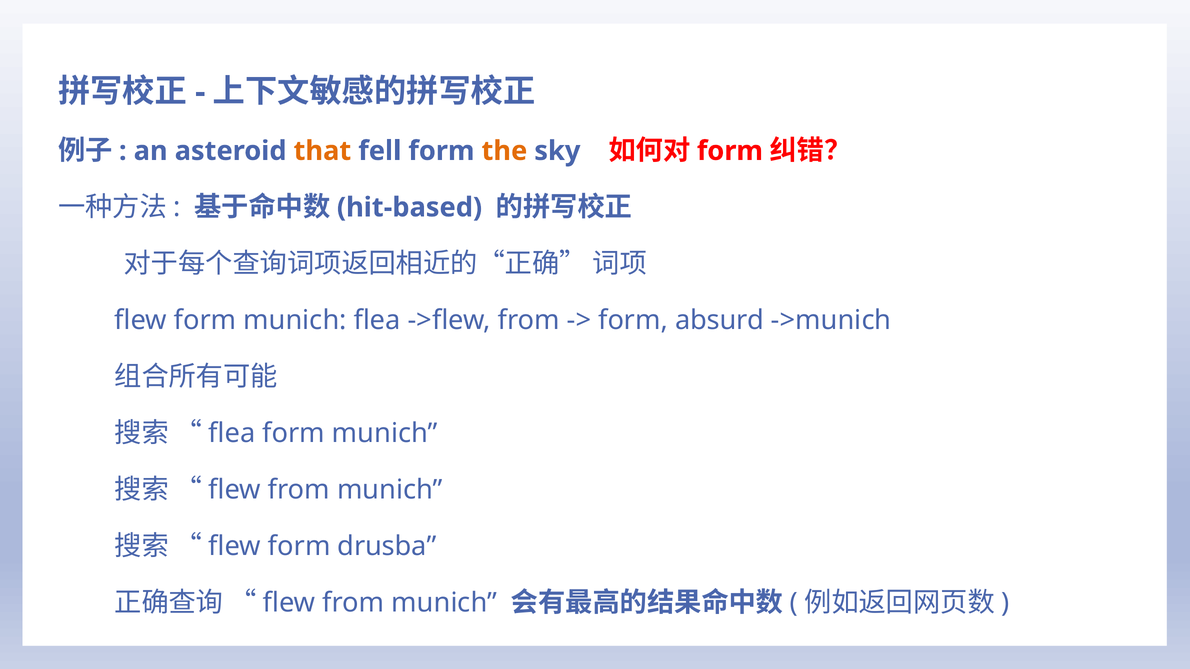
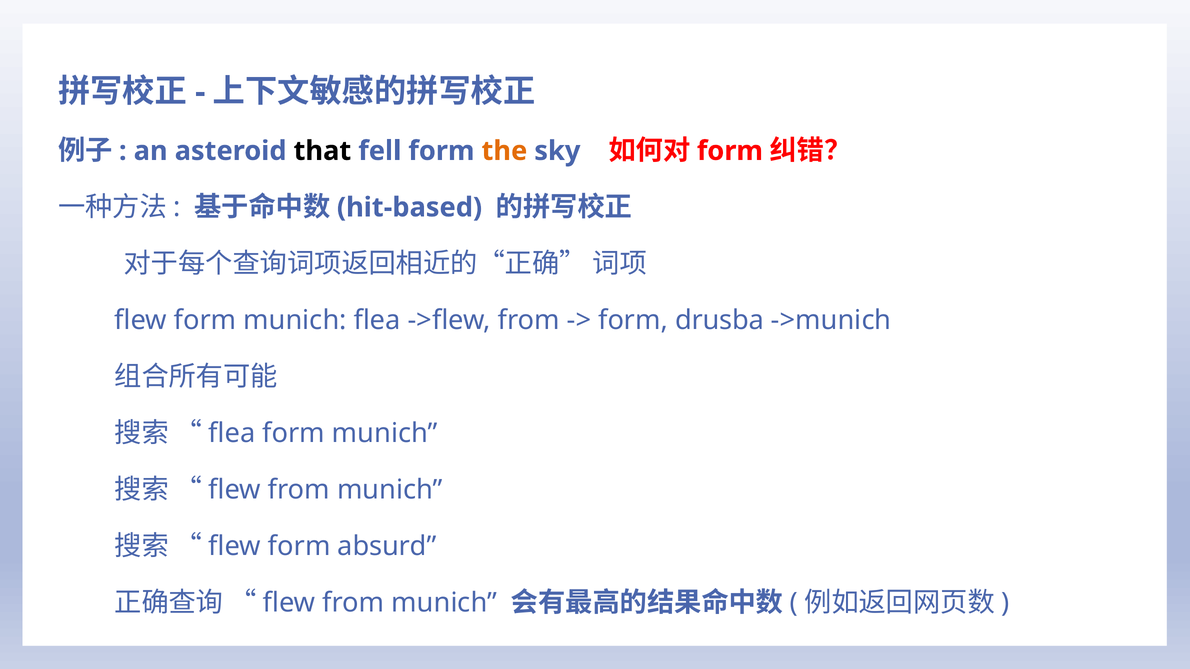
that colour: orange -> black (322, 151)
absurd: absurd -> drusba (720, 321)
drusba: drusba -> absurd (387, 547)
